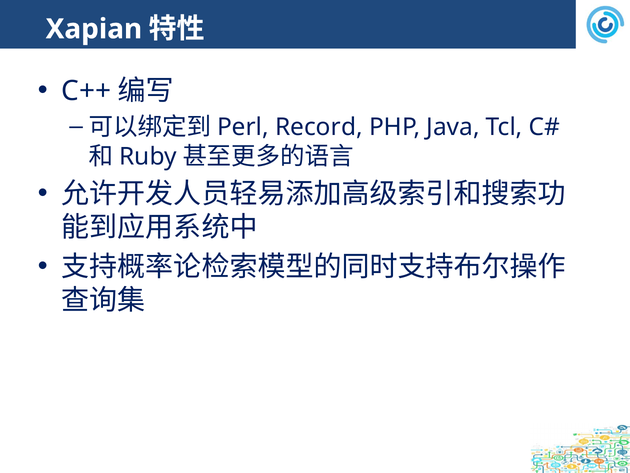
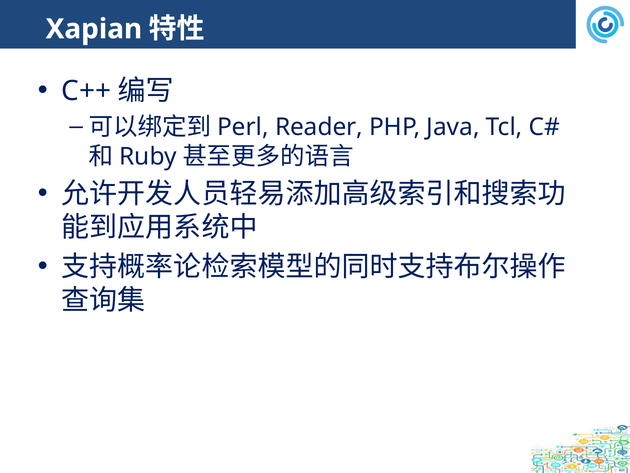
Record: Record -> Reader (319, 127)
